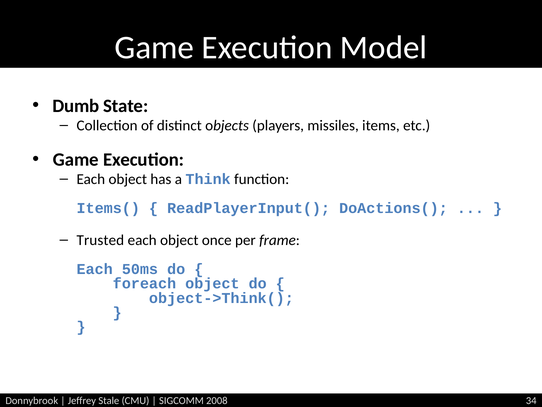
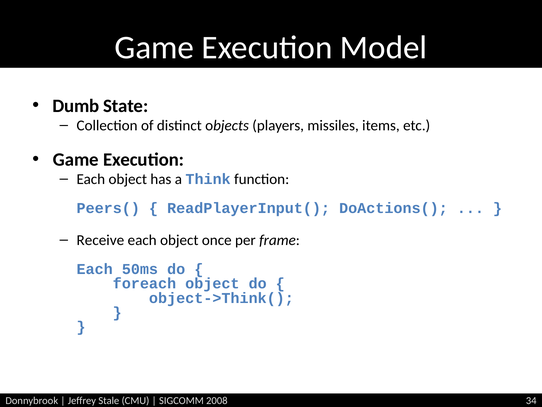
Items(: Items( -> Peers( (108, 208)
Trusted: Trusted -> Receive (100, 240)
